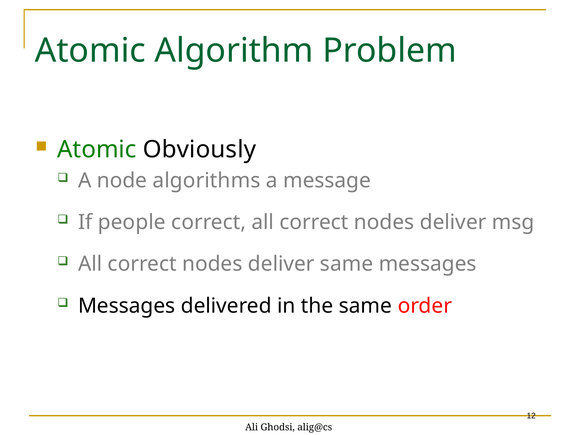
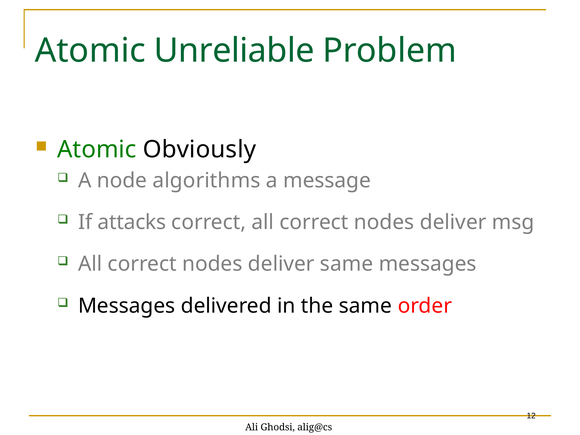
Algorithm: Algorithm -> Unreliable (234, 51)
people: people -> attacks (132, 222)
